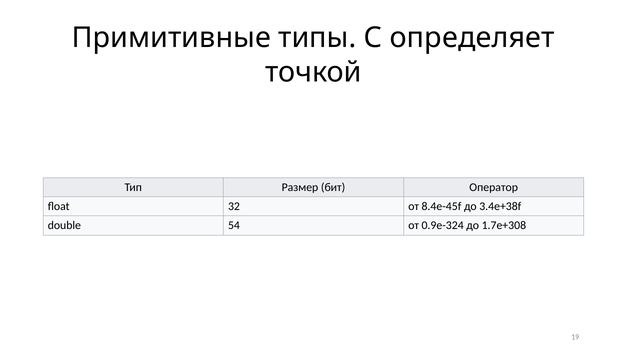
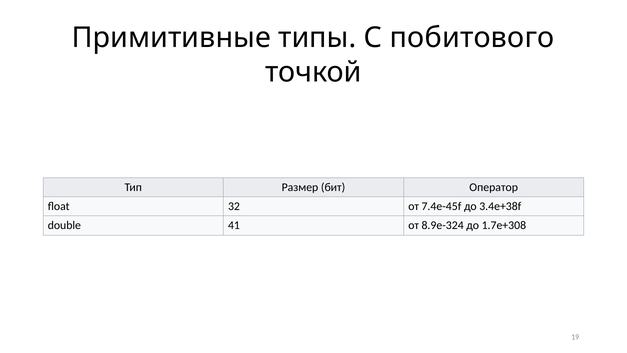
определяет: определяет -> побитового (472, 38)
8.4e-45f: 8.4e-45f -> 7.4e-45f (441, 206)
54: 54 -> 41 (234, 225)
0.9e-324: 0.9e-324 -> 8.9e-324 (443, 225)
